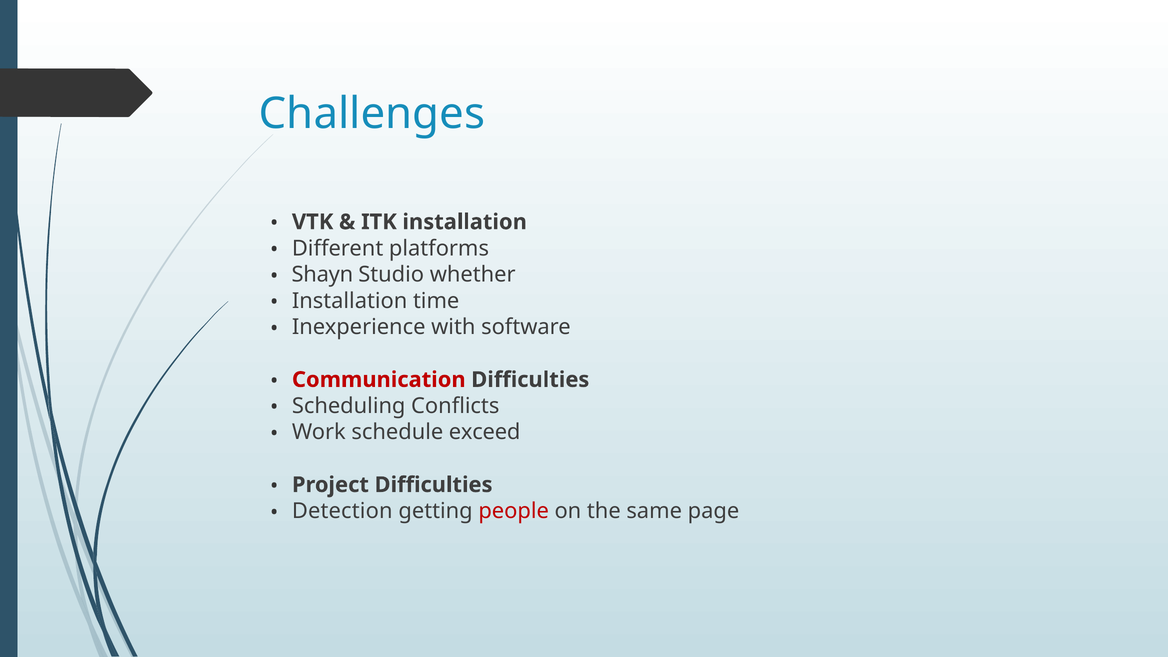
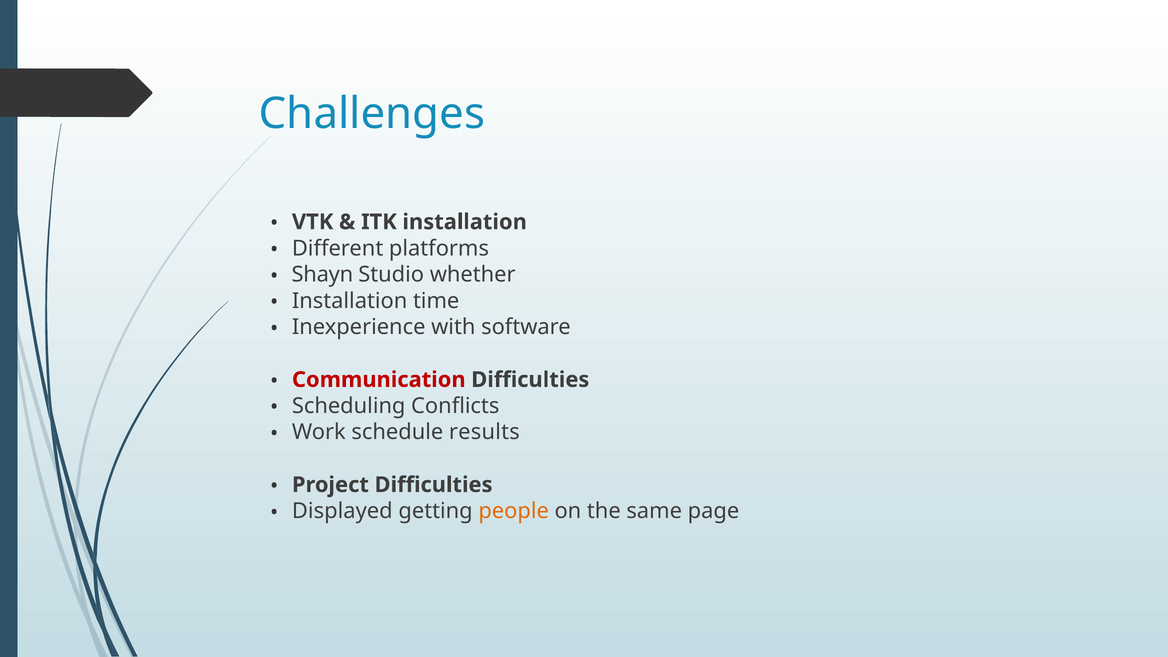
exceed: exceed -> results (484, 432)
Detection: Detection -> Displayed (342, 511)
people colour: red -> orange (514, 511)
